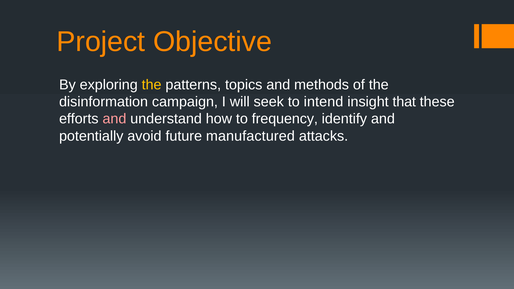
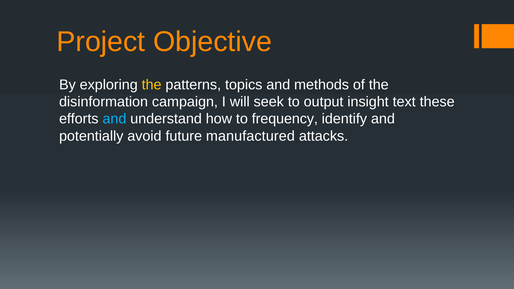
intend: intend -> output (324, 102)
that: that -> text (404, 102)
and colour: pink -> light blue (114, 119)
